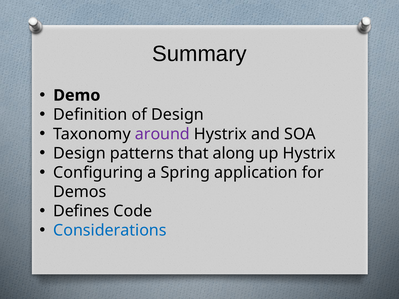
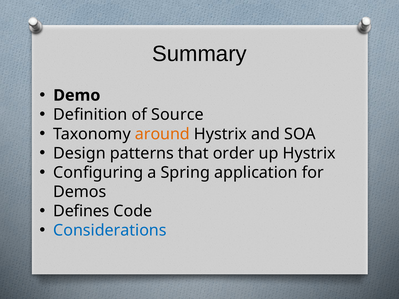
of Design: Design -> Source (177, 115)
around colour: purple -> orange (162, 134)
along: along -> order (234, 153)
